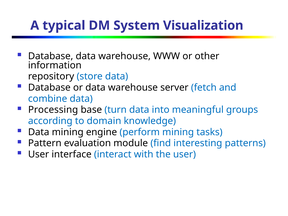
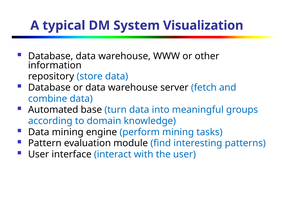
Processing: Processing -> Automated (53, 110)
